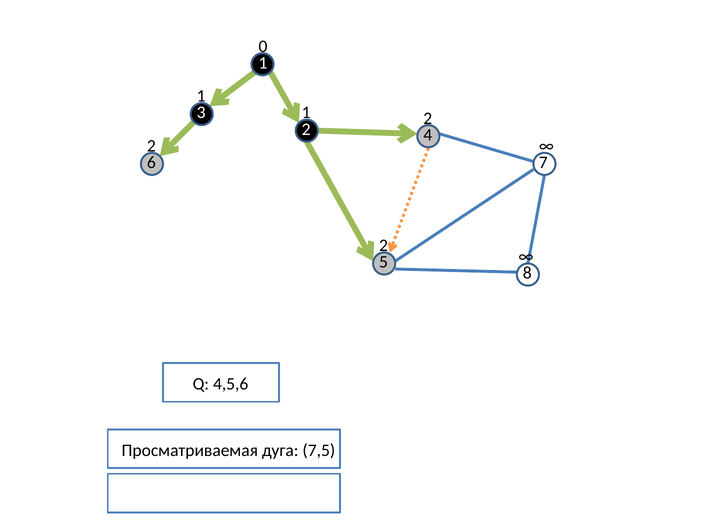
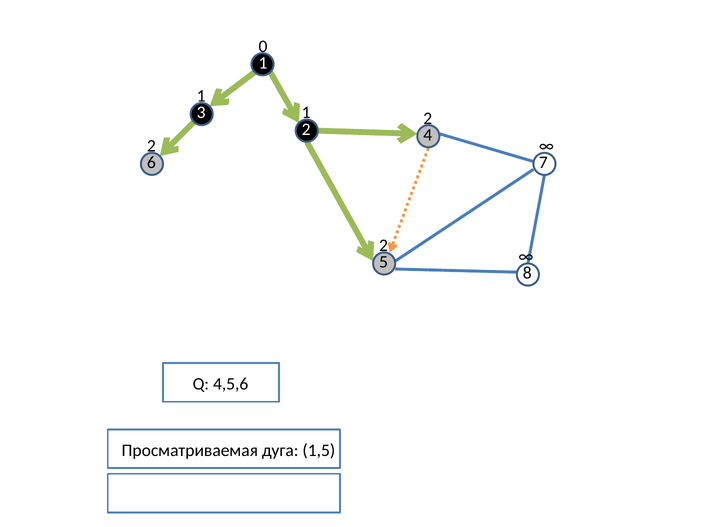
7,5: 7,5 -> 1,5 (319, 450)
